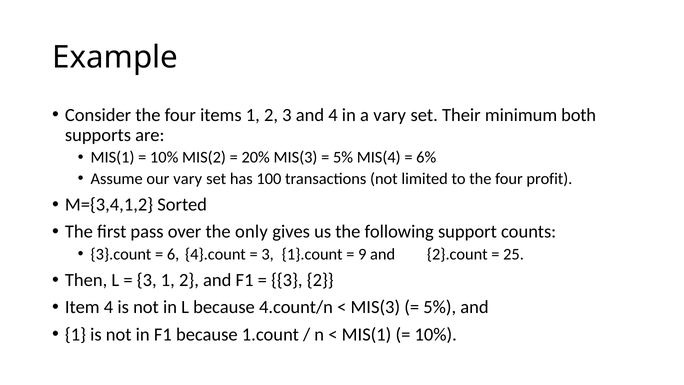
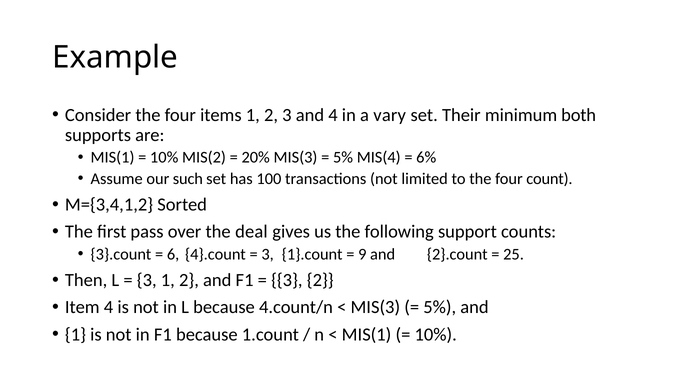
our vary: vary -> such (188, 179)
profit: profit -> count (549, 179)
only: only -> deal (251, 232)
